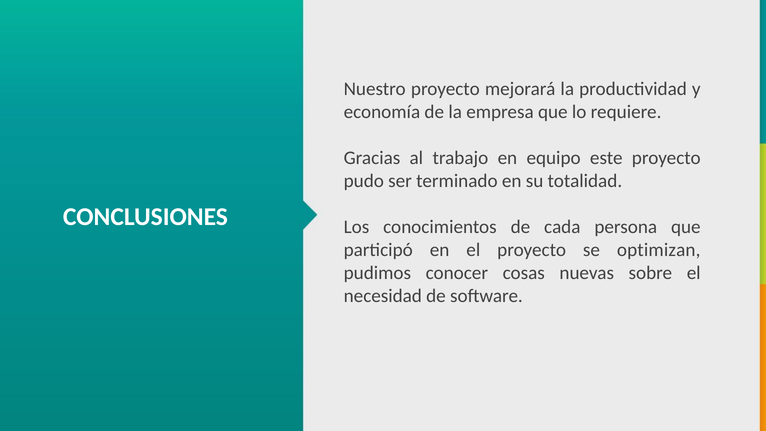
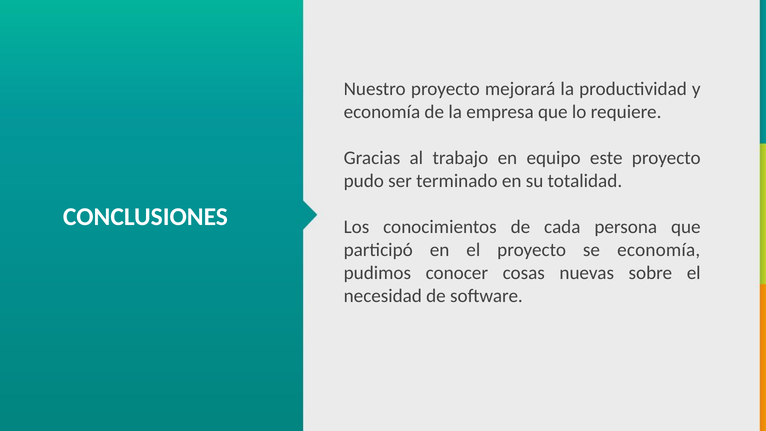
se optimizan: optimizan -> economía (659, 250)
